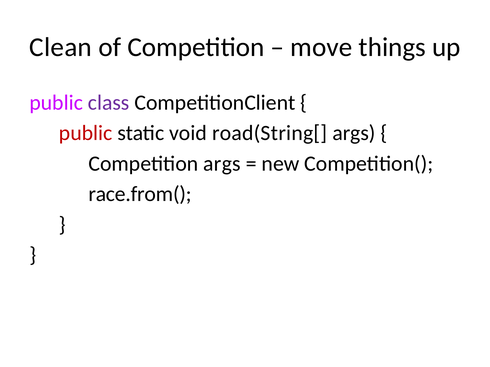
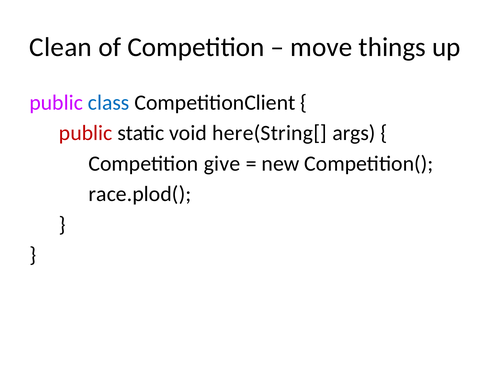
class colour: purple -> blue (109, 103)
road(String[: road(String[ -> here(String[ (270, 133)
Competition args: args -> give (222, 164)
race.from(: race.from( -> race.plod( (140, 194)
